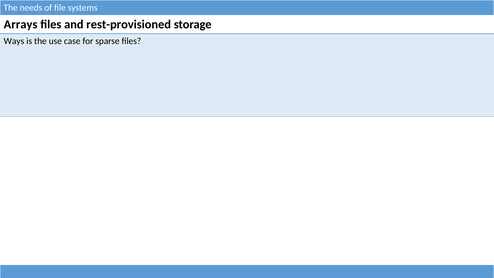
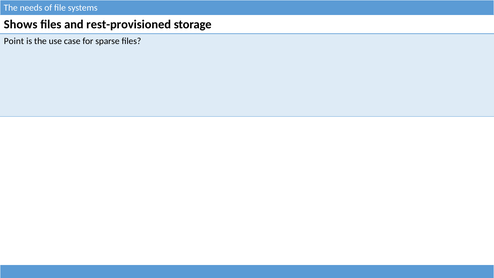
Arrays: Arrays -> Shows (21, 24)
Ways: Ways -> Point (14, 41)
